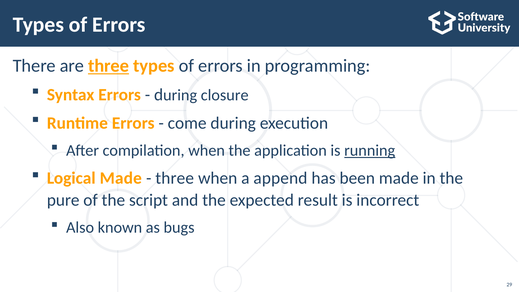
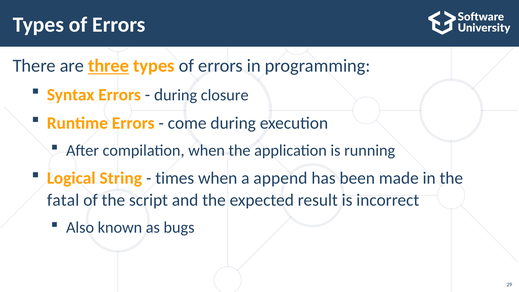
running underline: present -> none (370, 151)
Logical Made: Made -> String (121, 178)
three: three -> times (175, 178)
pure: pure -> fatal (63, 200)
